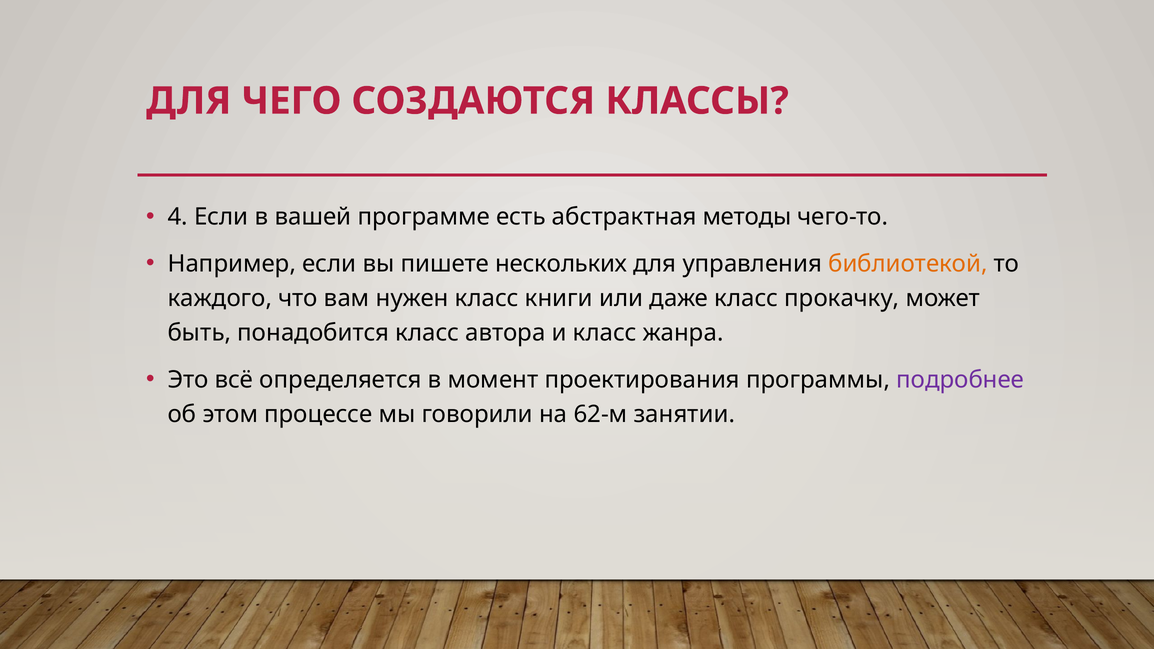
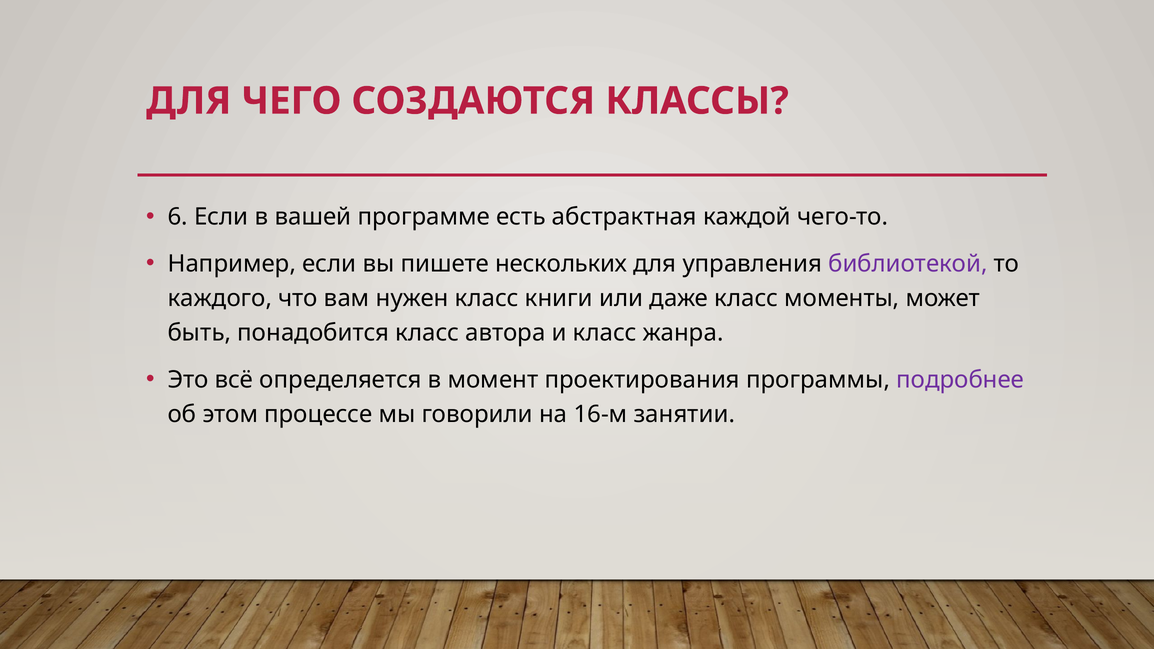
4: 4 -> 6 (178, 217)
методы: методы -> каждой (747, 217)
библиотекой colour: orange -> purple (908, 264)
прокачку: прокачку -> моменты (842, 298)
62-м: 62-м -> 16-м (600, 414)
